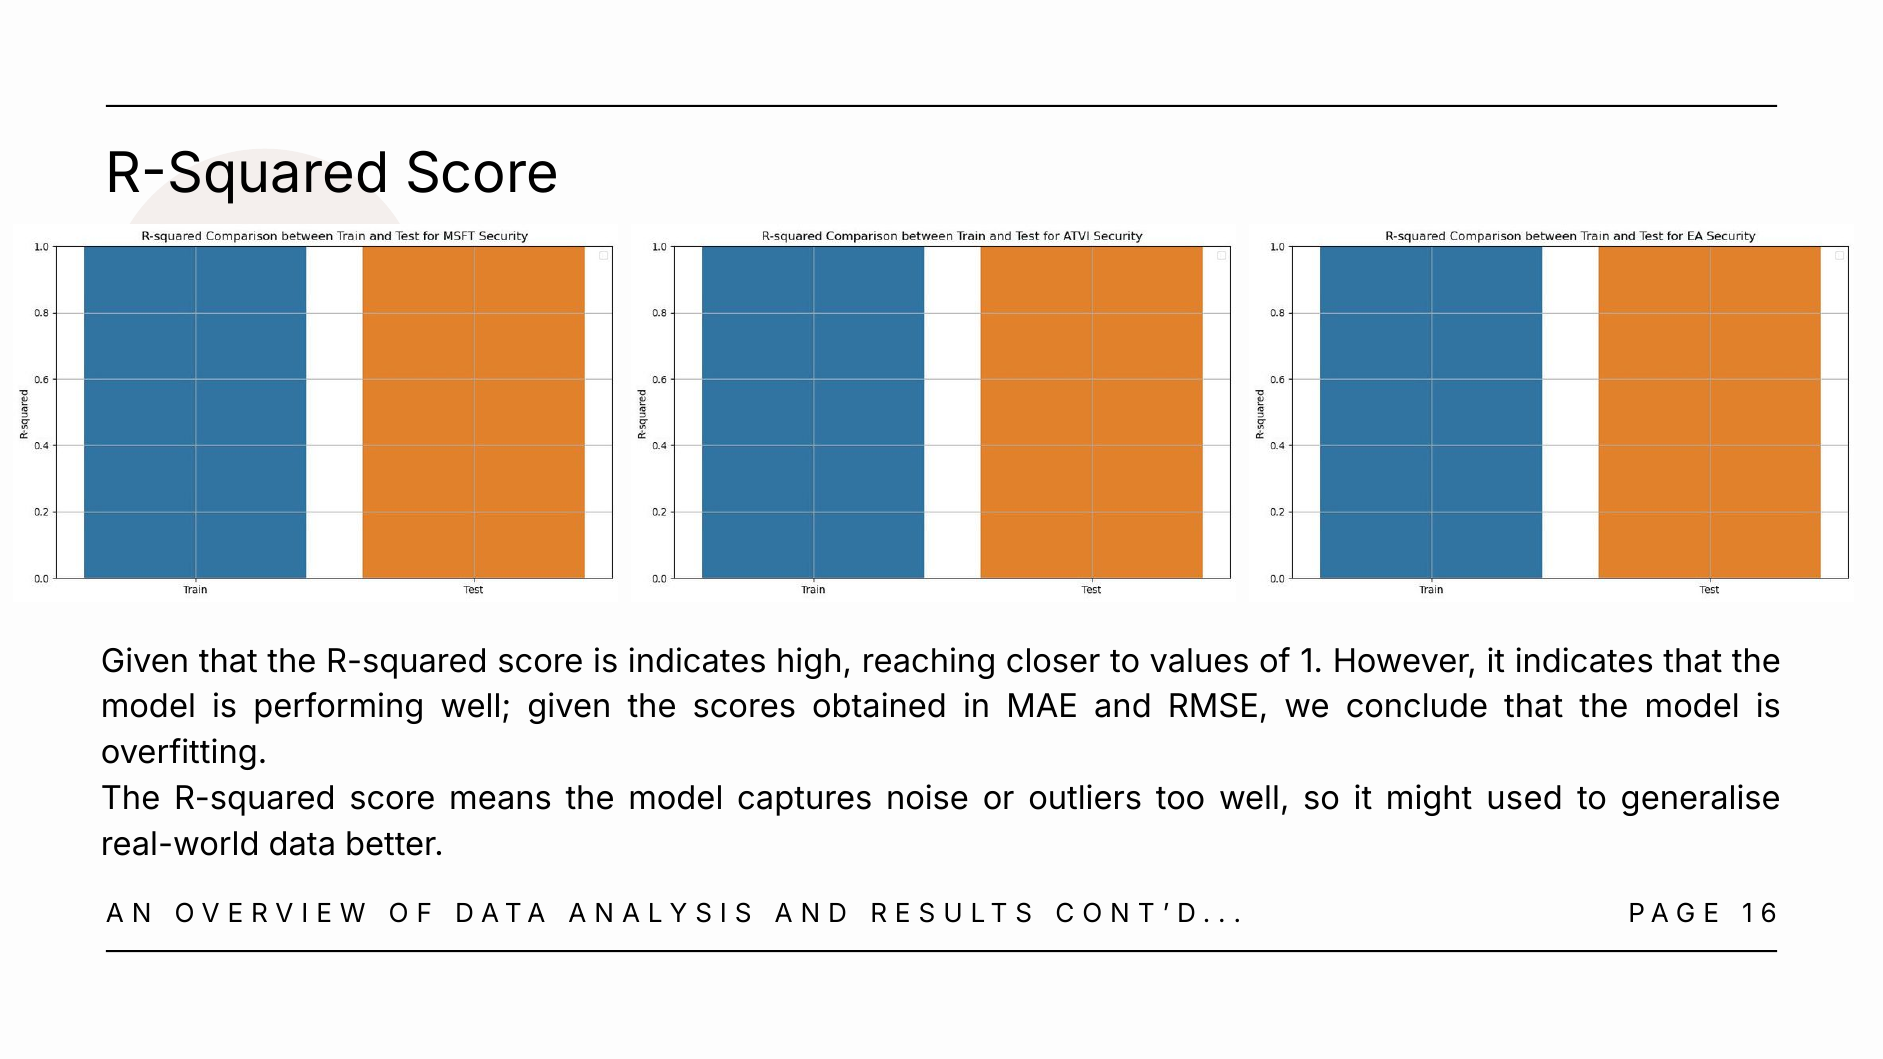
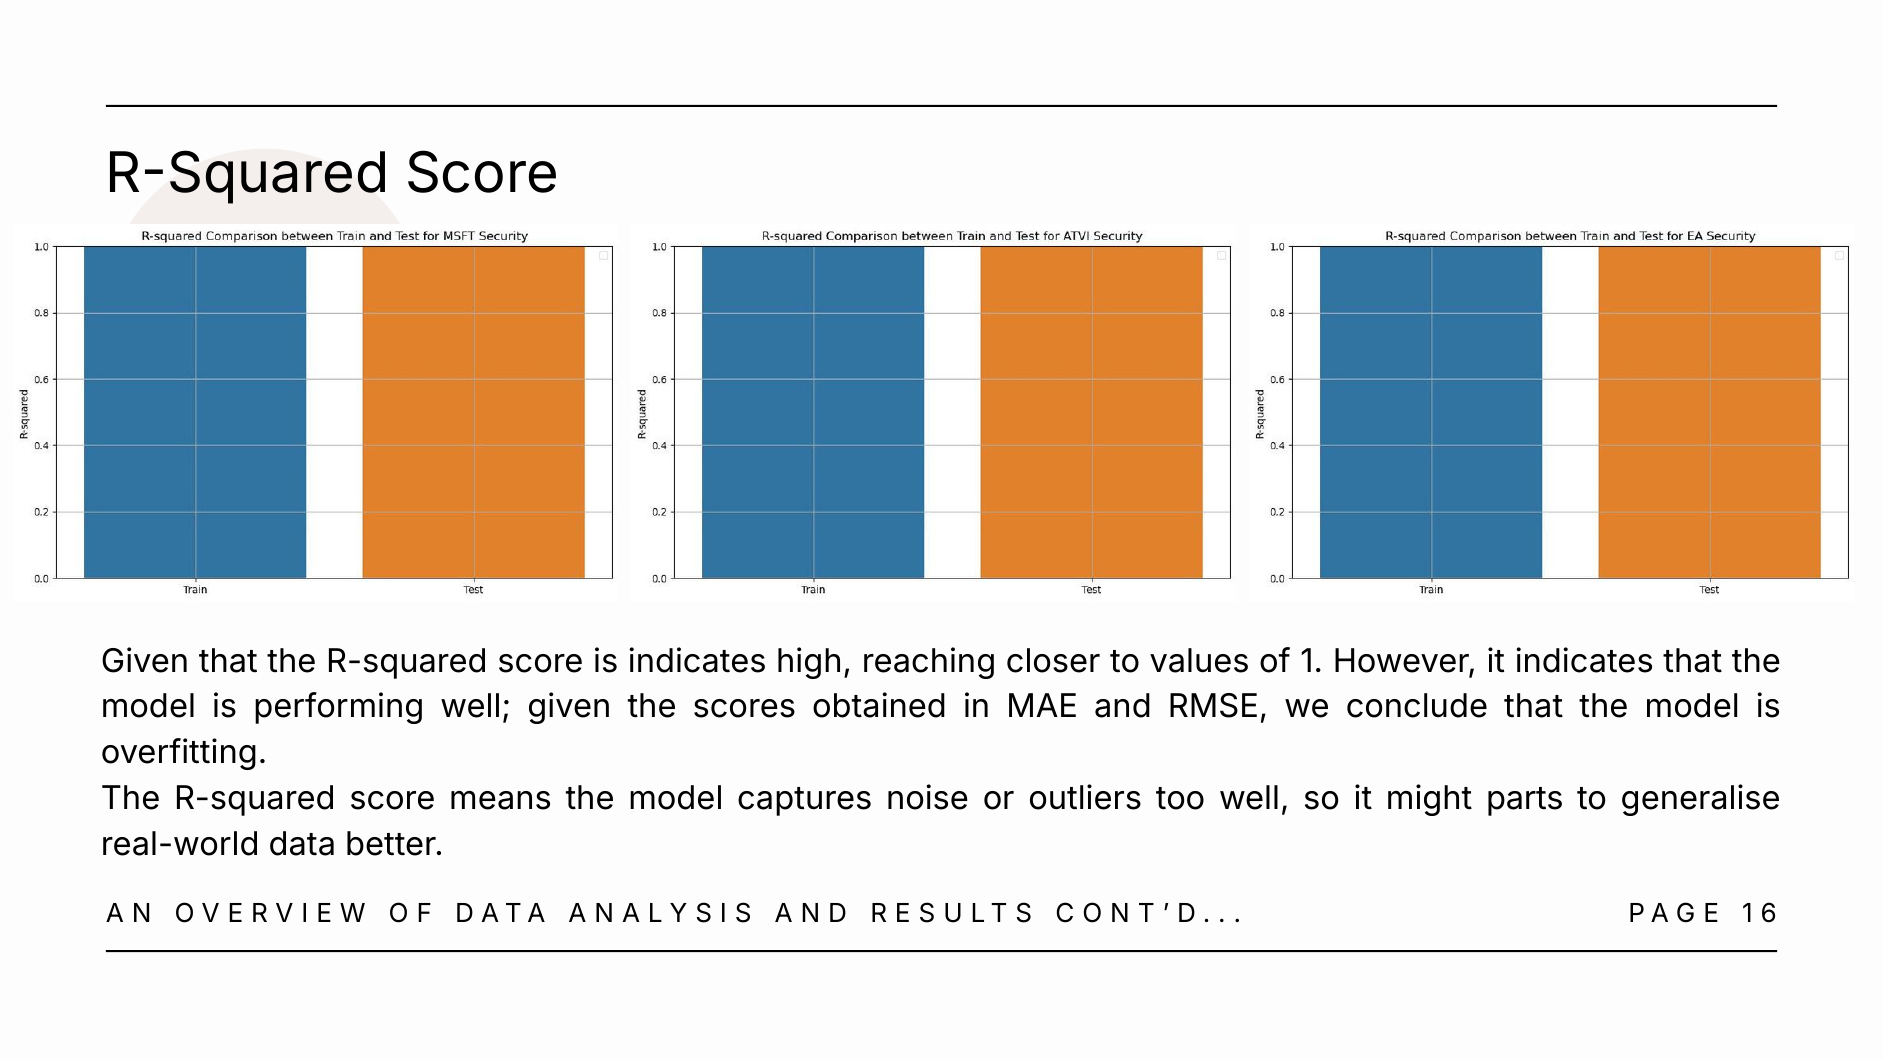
used: used -> parts (1525, 799)
